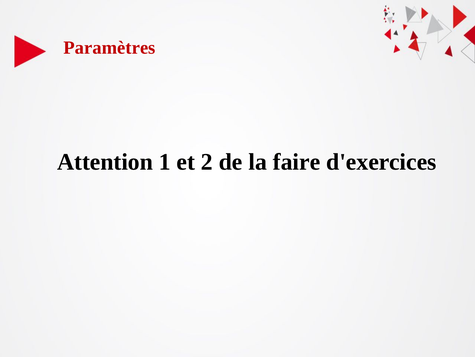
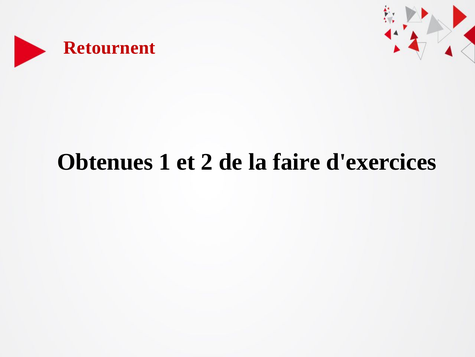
Paramètres: Paramètres -> Retournent (109, 48)
Attention: Attention -> Obtenues (105, 162)
